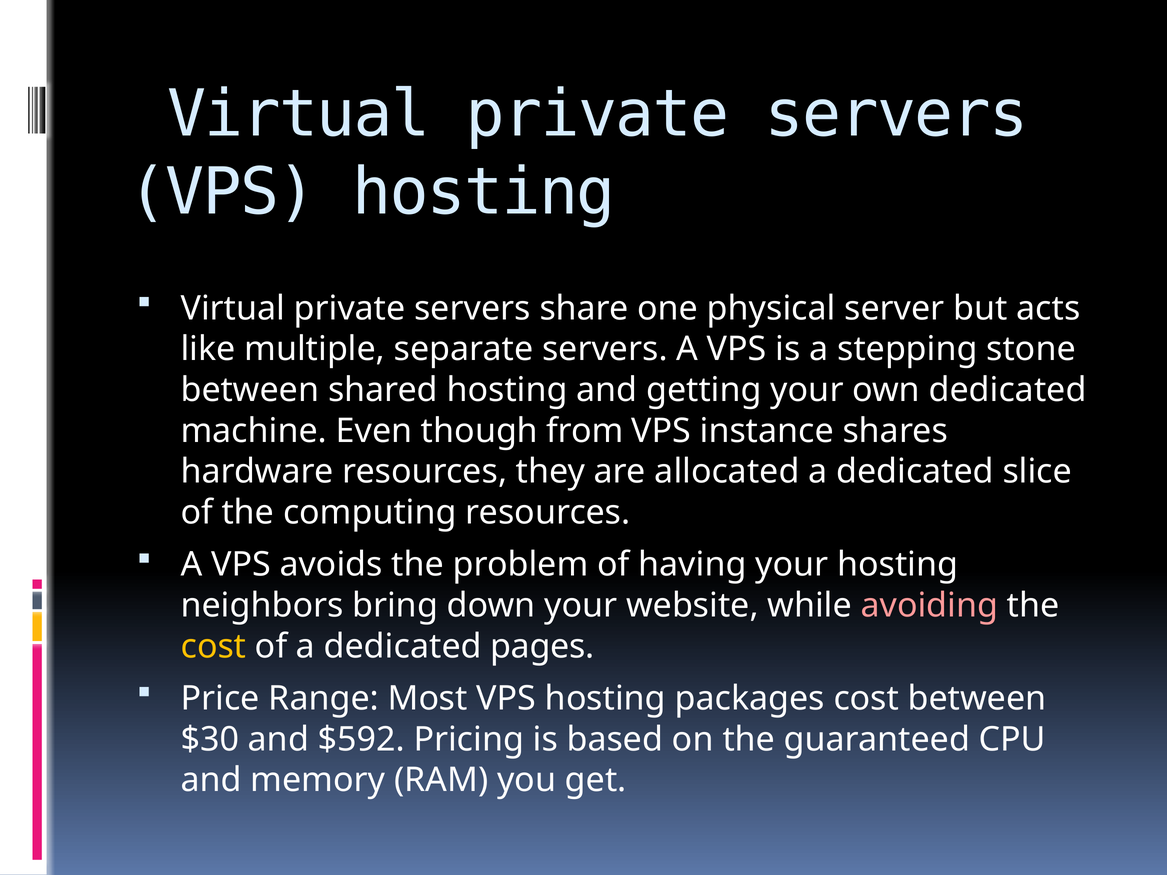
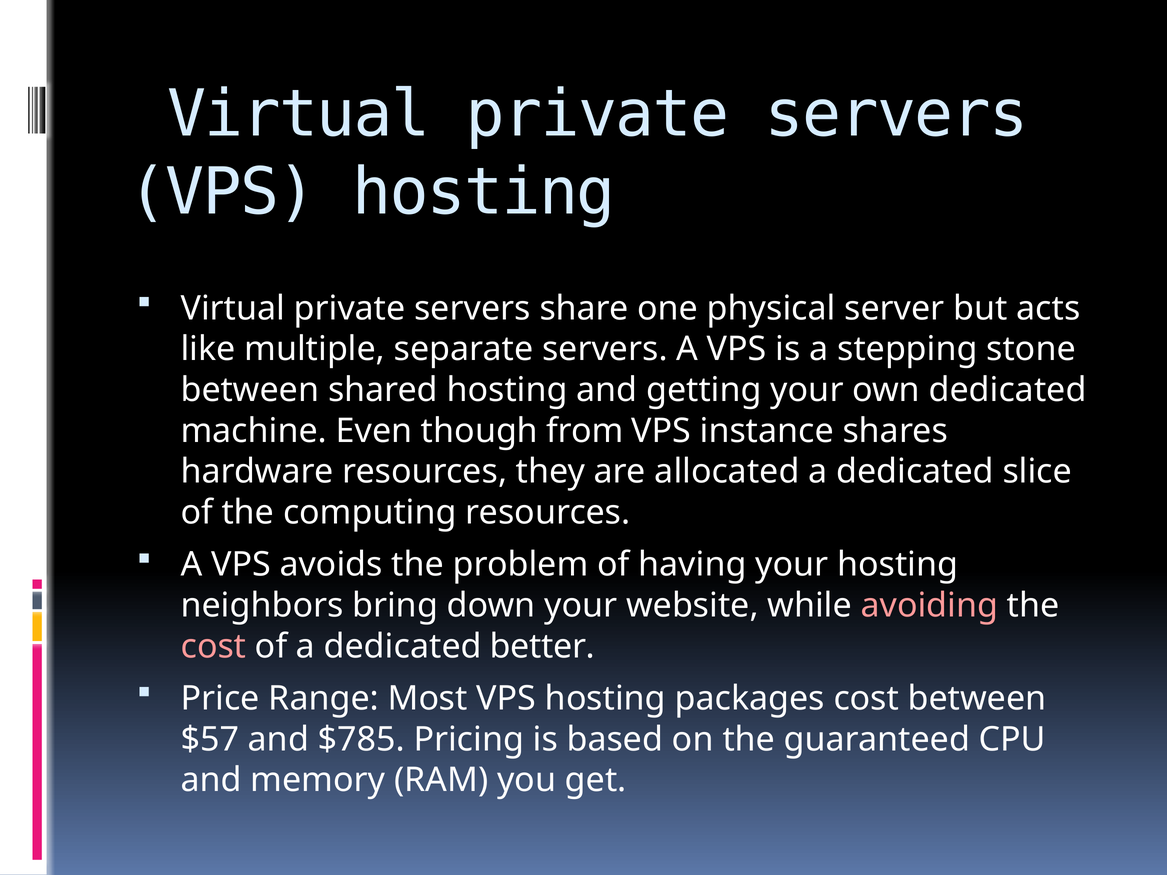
cost colour: yellow -> pink (213, 646)
pages: pages -> better (542, 646)
$30: $30 -> $57 (210, 740)
$592: $592 -> $785 (361, 740)
